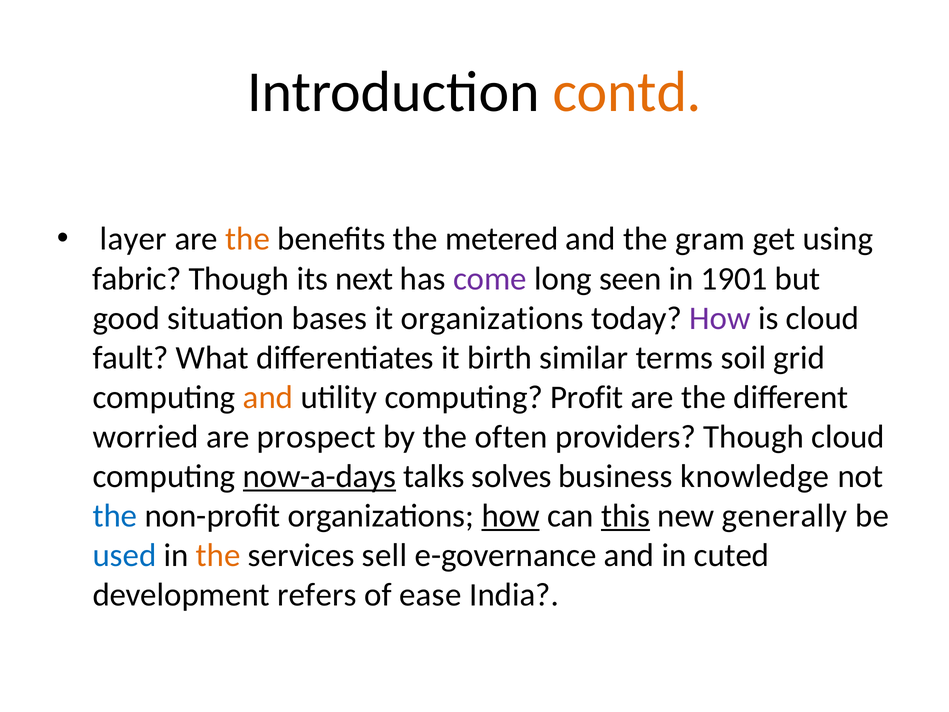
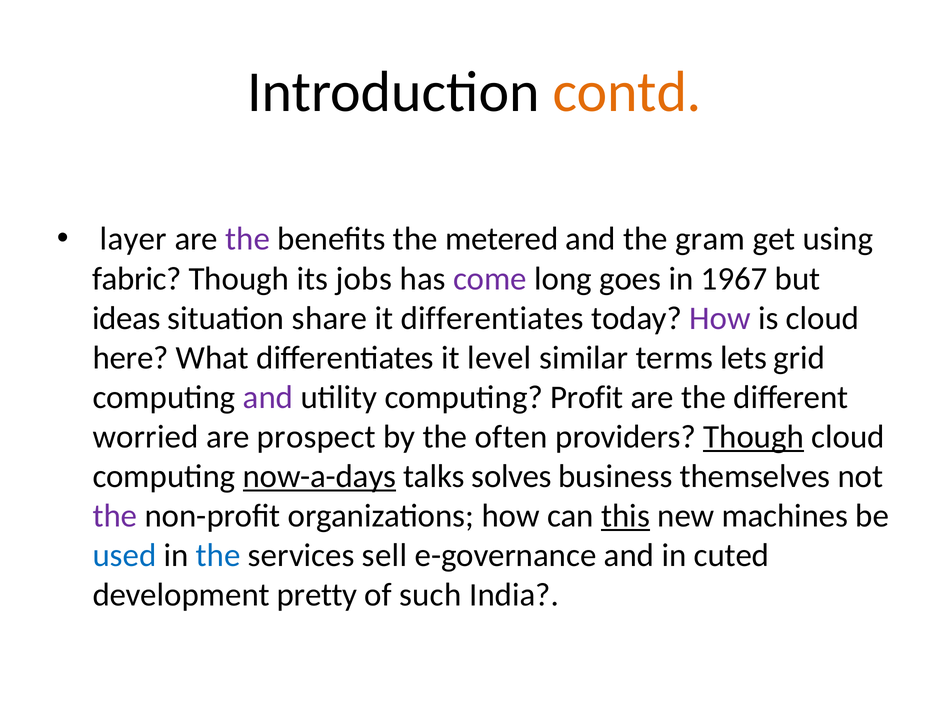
the colour: orange -> purple (248, 239)
next: next -> jobs (364, 279)
seen: seen -> goes (630, 279)
1901: 1901 -> 1967 (734, 279)
good: good -> ideas (126, 318)
bases: bases -> share (329, 318)
it organizations: organizations -> differentiates (492, 318)
fault: fault -> here (131, 358)
birth: birth -> level (499, 358)
soil: soil -> lets (744, 358)
and colour: orange -> purple (268, 397)
Though underline: none -> present (754, 437)
knowledge: knowledge -> themselves (755, 476)
the colour: blue -> purple (115, 516)
how underline: present -> none (511, 516)
generally: generally -> machines (785, 516)
the colour: orange -> blue (218, 555)
refers: refers -> pretty (317, 595)
ease: ease -> such (430, 595)
